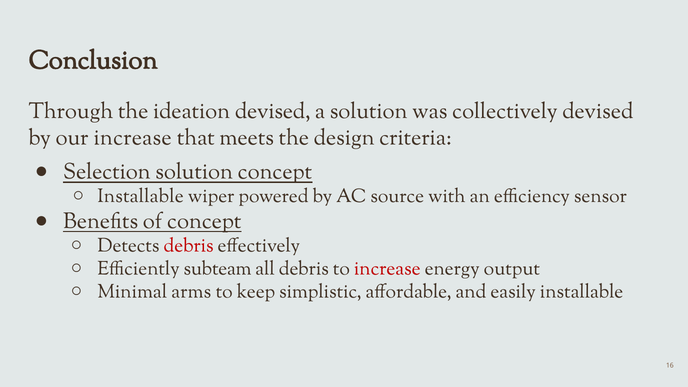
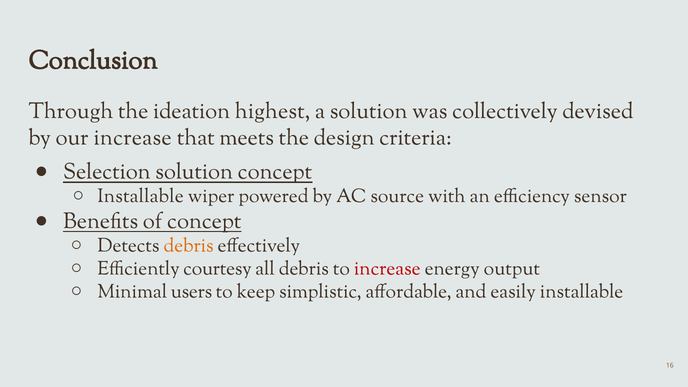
ideation devised: devised -> highest (273, 111)
debris colour: red -> orange (189, 246)
subteam: subteam -> courtesy (218, 269)
arms: arms -> users (191, 292)
